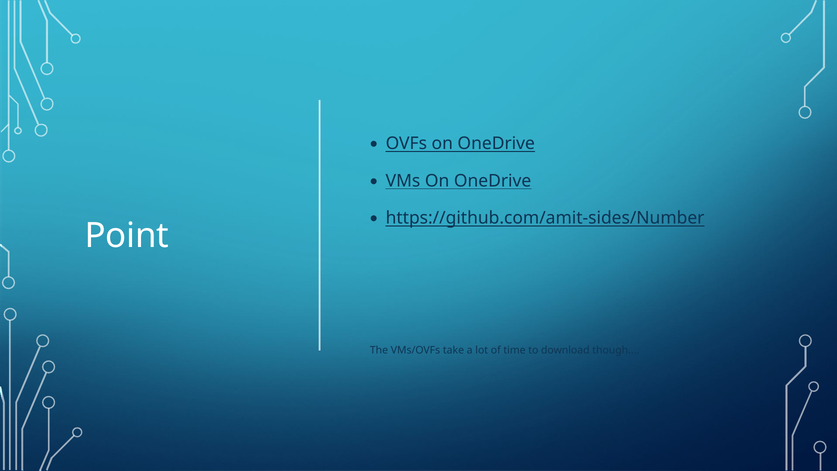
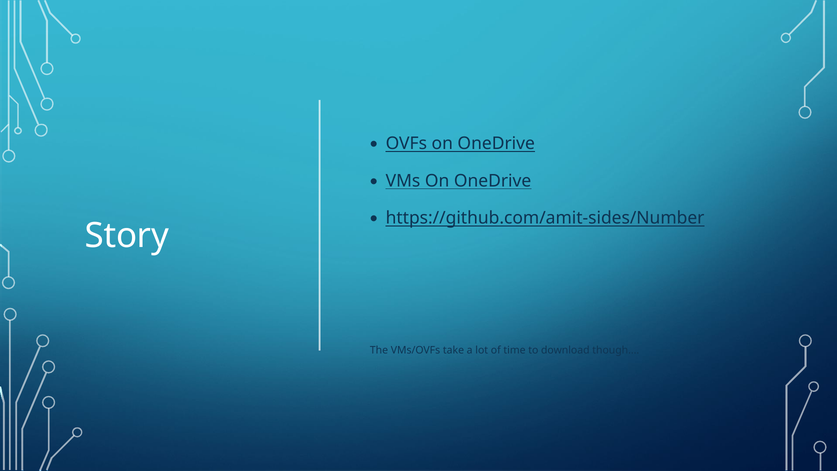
Point: Point -> Story (127, 236)
